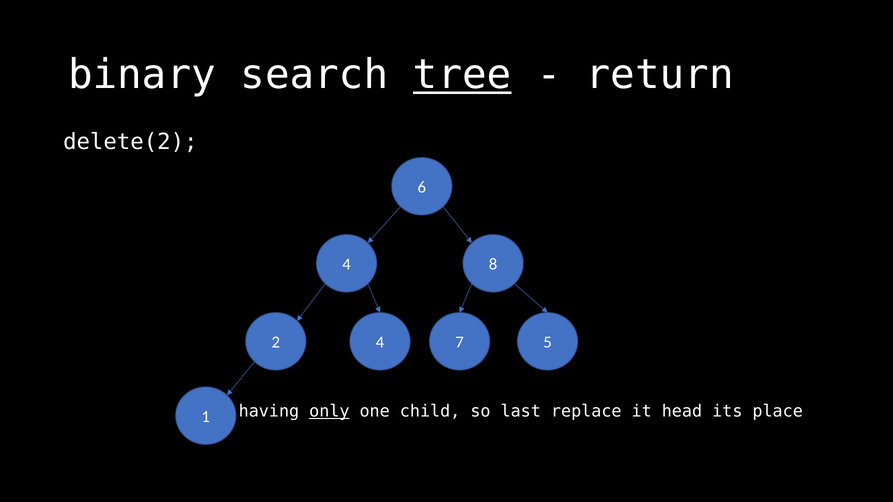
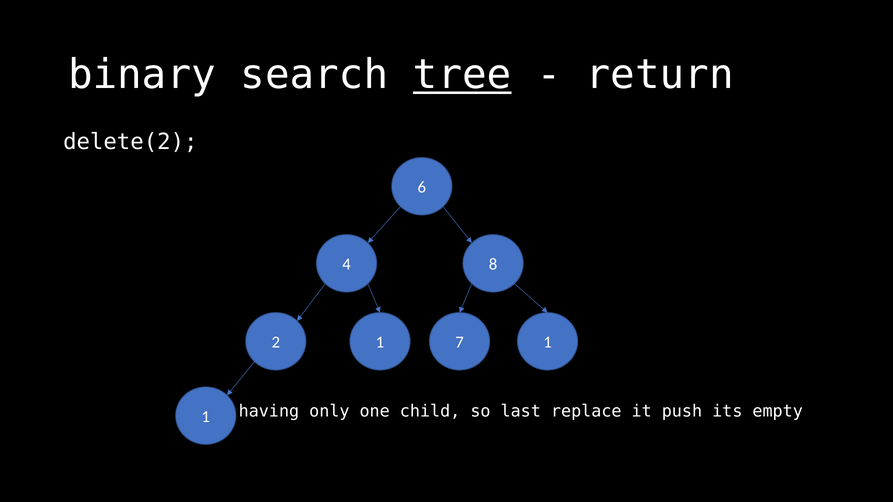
2 4: 4 -> 1 (380, 343)
7 5: 5 -> 1 (548, 343)
only underline: present -> none (329, 412)
head: head -> push (682, 412)
place: place -> empty (778, 412)
